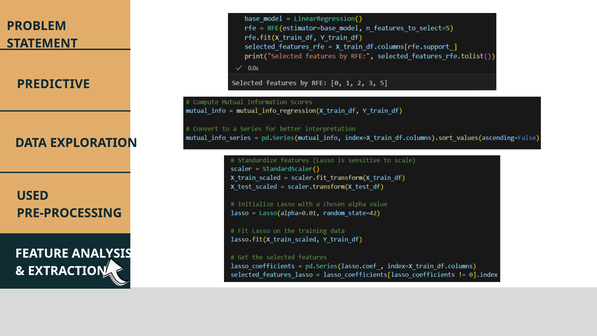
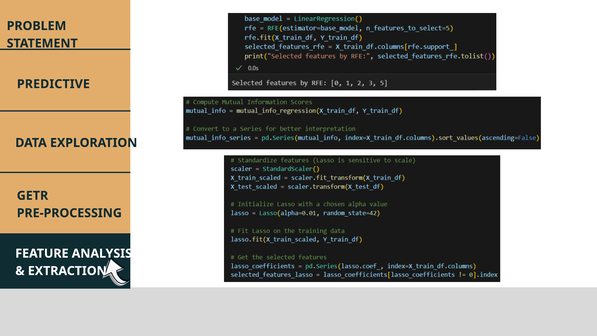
USED: USED -> GETR (32, 196)
